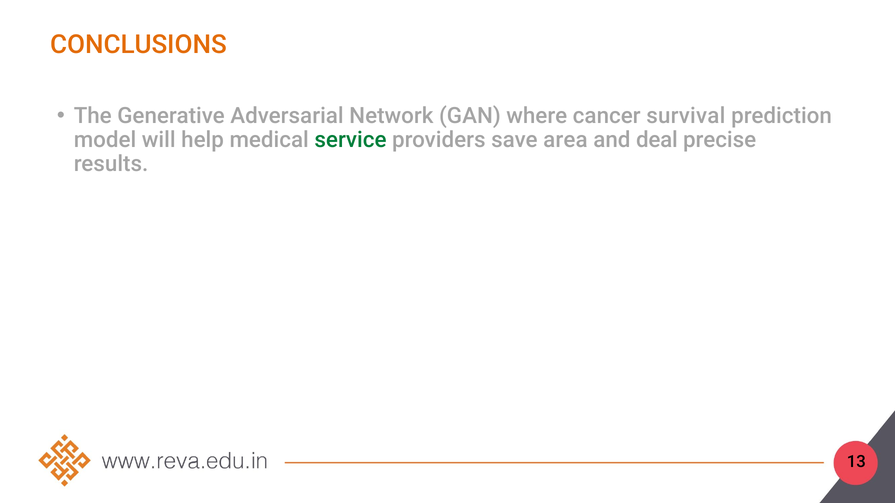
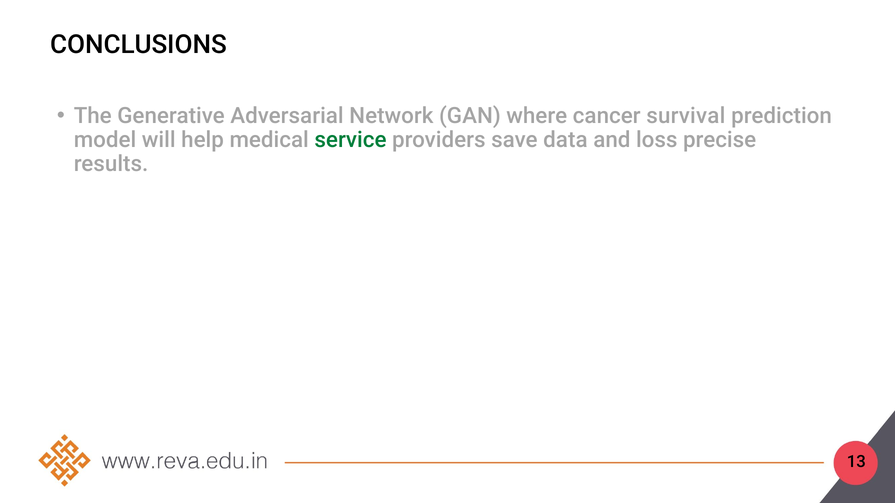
CONCLUSIONS colour: orange -> black (139, 45)
area: area -> data (565, 140)
deal: deal -> loss (657, 140)
